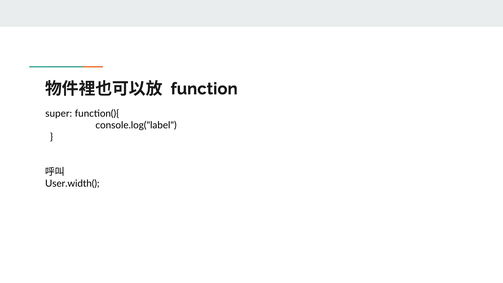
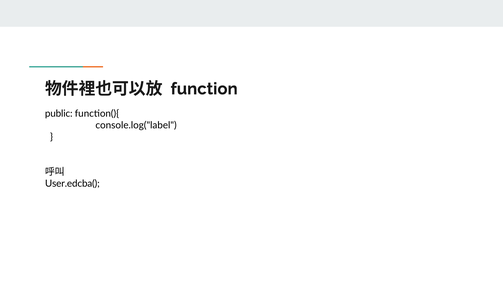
super: super -> public (59, 114)
User.width(: User.width( -> User.edcba( (72, 184)
